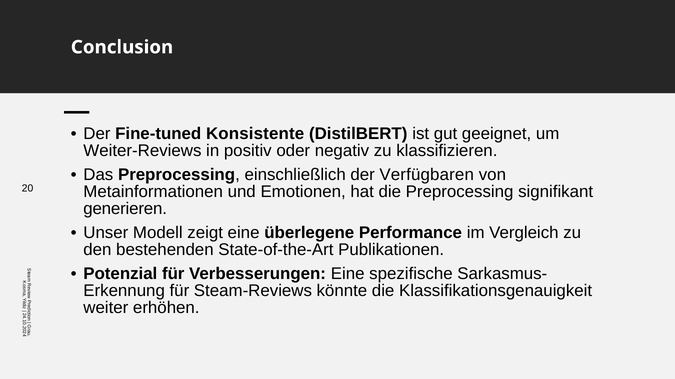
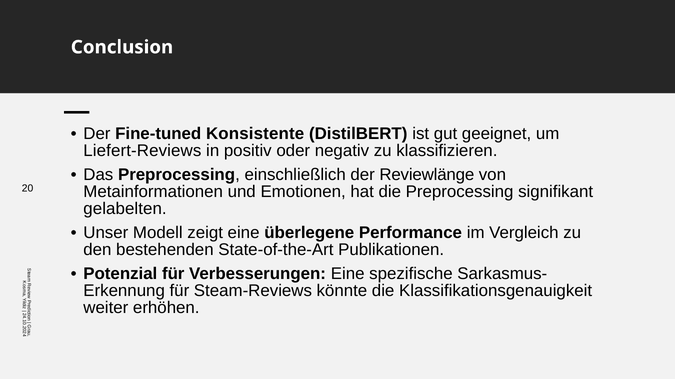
Weiter-Reviews: Weiter-Reviews -> Liefert-Reviews (142, 151)
Verfügbaren: Verfügbaren -> Reviewlänge (427, 175)
generieren: generieren -> gelabelten (125, 209)
